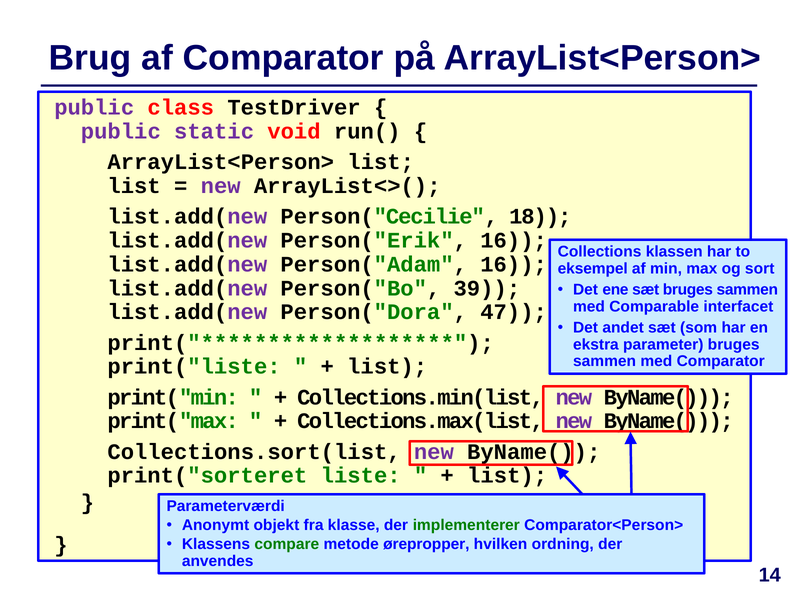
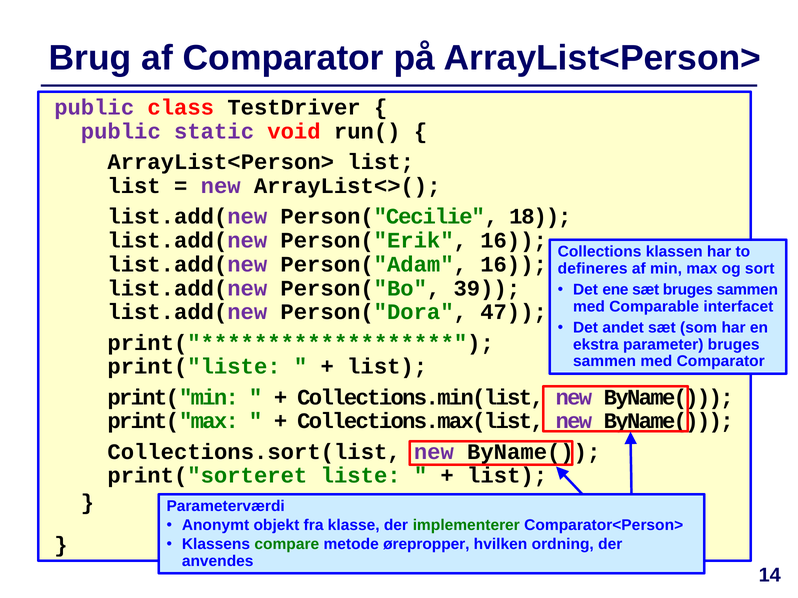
eksempel: eksempel -> defineres (593, 269)
